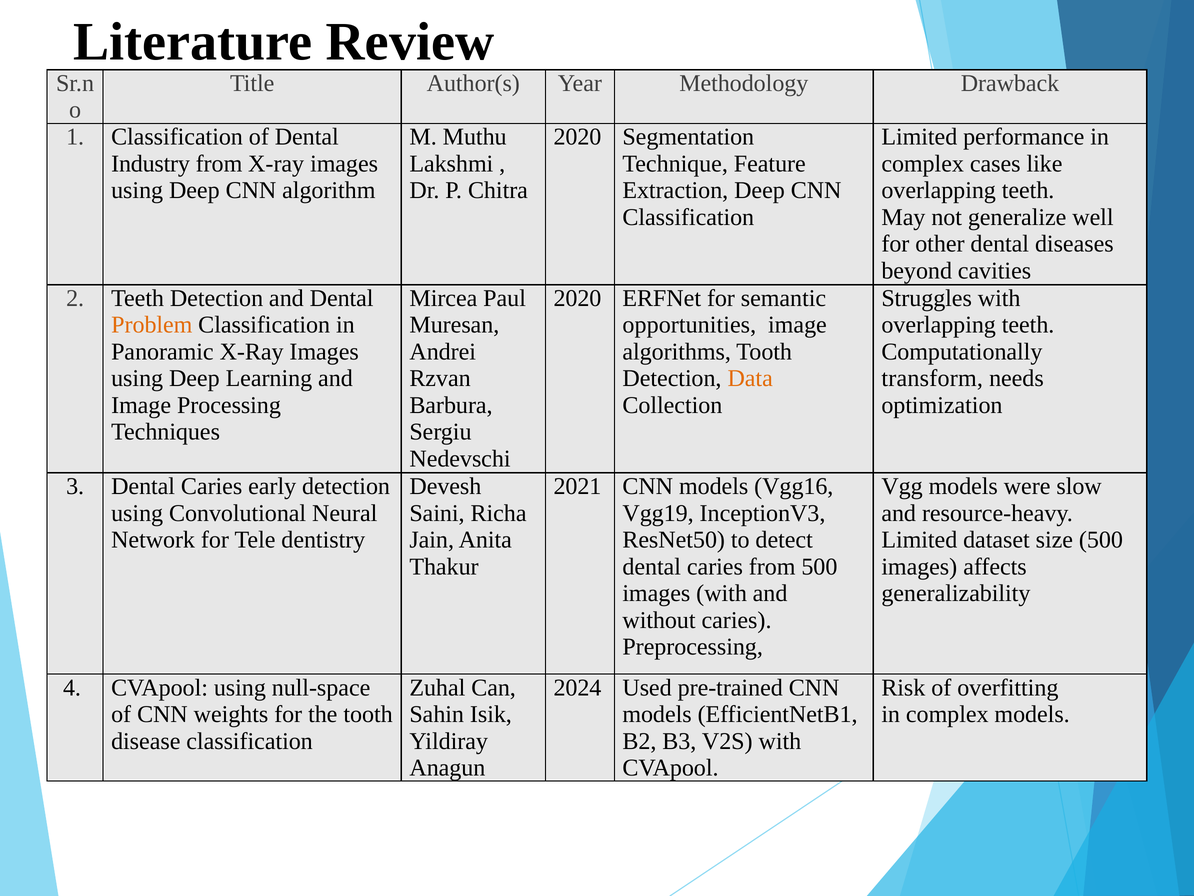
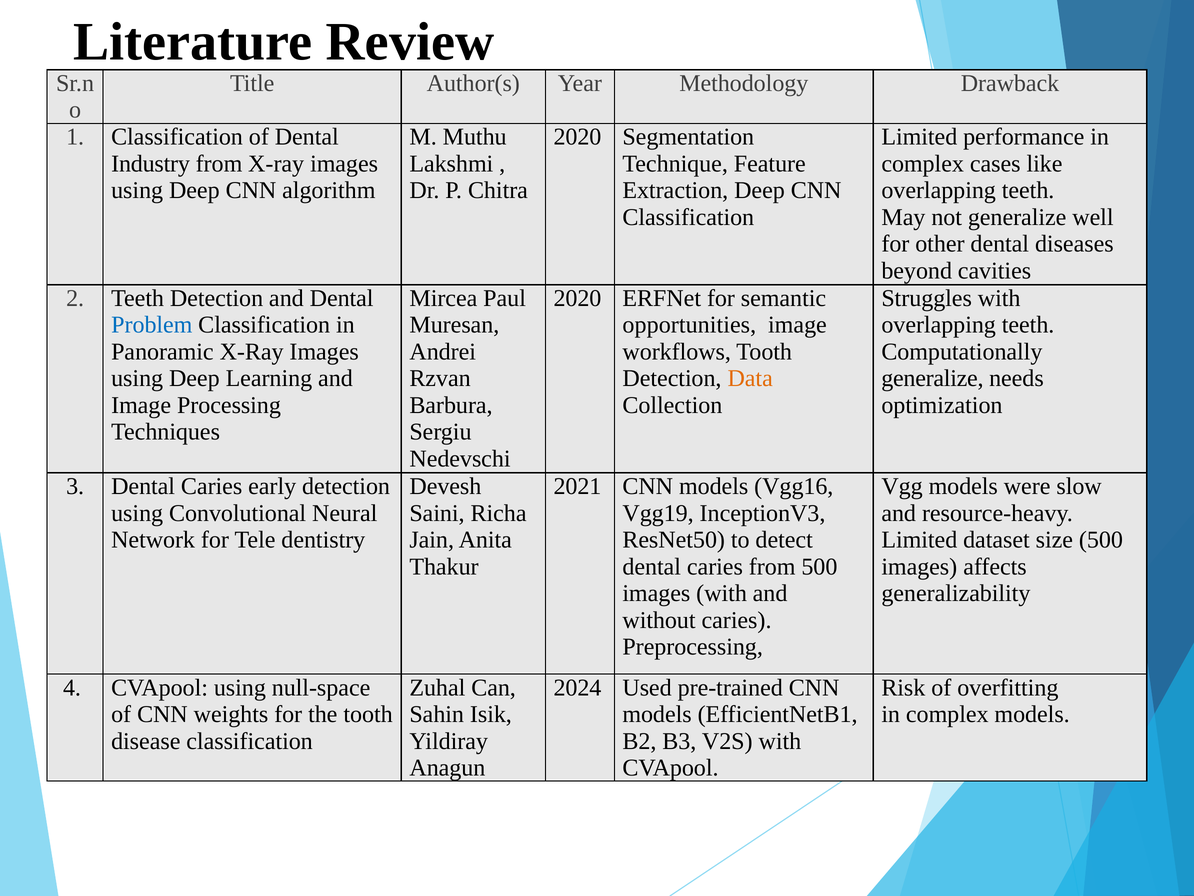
Problem colour: orange -> blue (152, 325)
algorithms: algorithms -> workflows (677, 352)
transform: transform -> generalize (932, 378)
